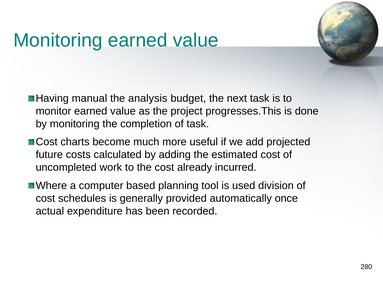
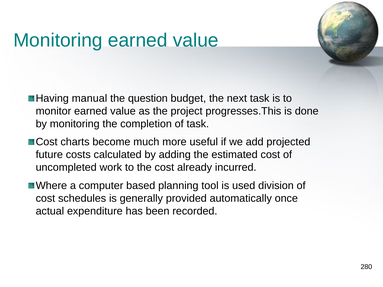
analysis: analysis -> question (148, 98)
